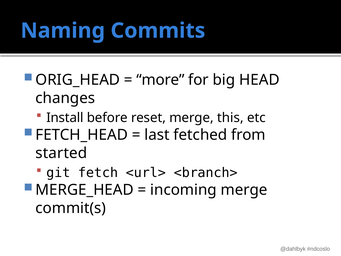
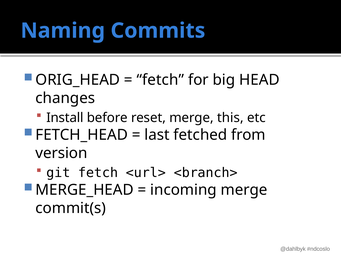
more: more -> fetch (160, 80)
started: started -> version (61, 153)
